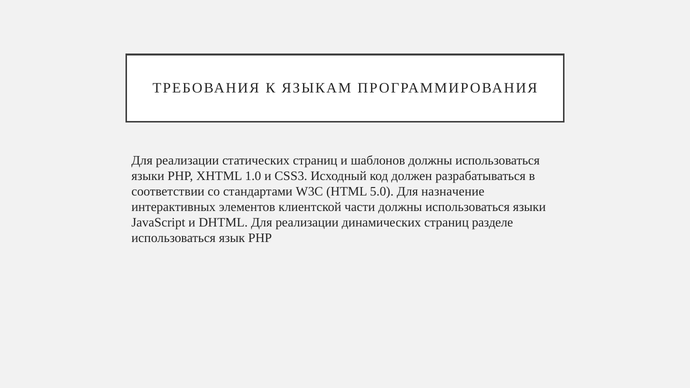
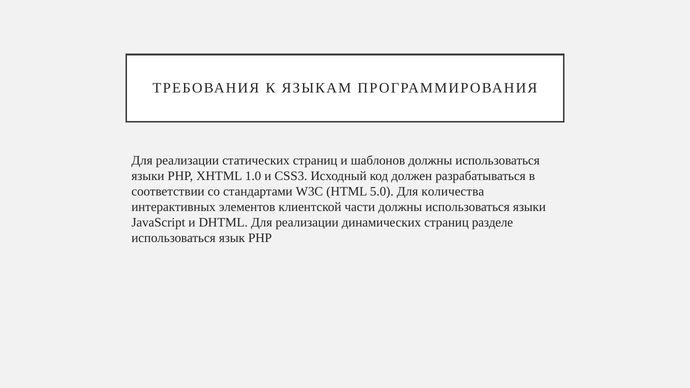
назначение: назначение -> количества (453, 192)
